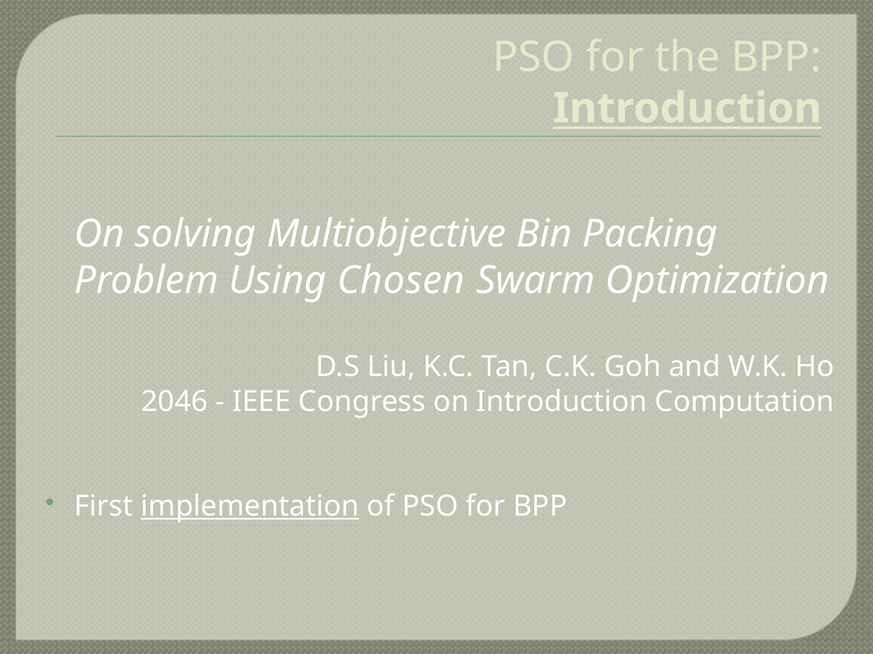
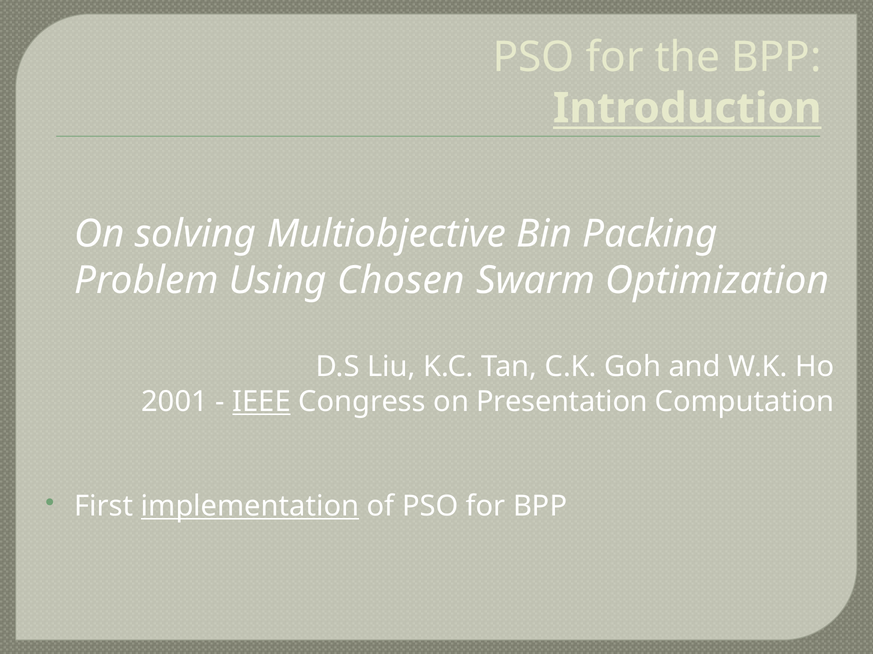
2046: 2046 -> 2001 (175, 402)
IEEE underline: none -> present (262, 402)
on Introduction: Introduction -> Presentation (562, 402)
